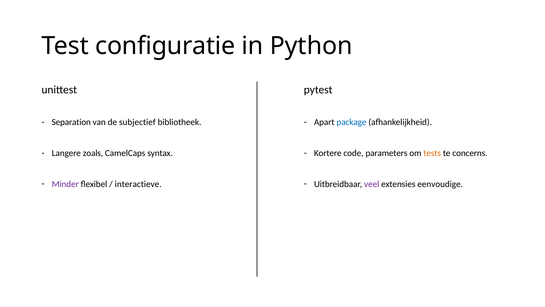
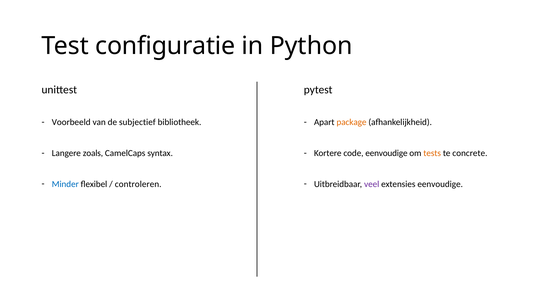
Separation: Separation -> Voorbeeld (71, 122)
package colour: blue -> orange (351, 122)
code parameters: parameters -> eenvoudige (386, 153)
concerns: concerns -> concrete (470, 153)
Minder colour: purple -> blue (65, 184)
interactieve: interactieve -> controleren (138, 184)
